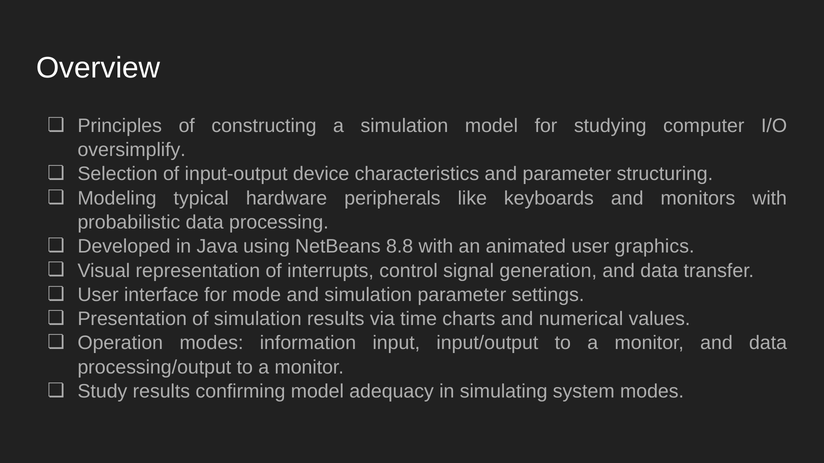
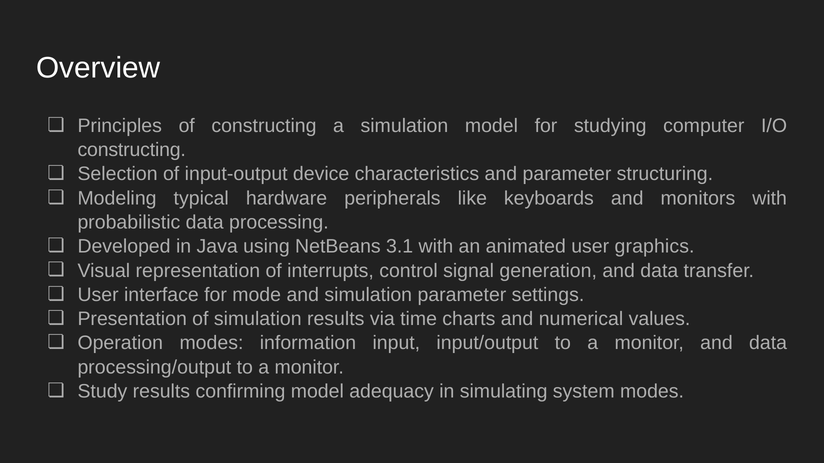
oversimplify: oversimplify -> constructing (132, 150)
8.8: 8.8 -> 3.1 (400, 247)
